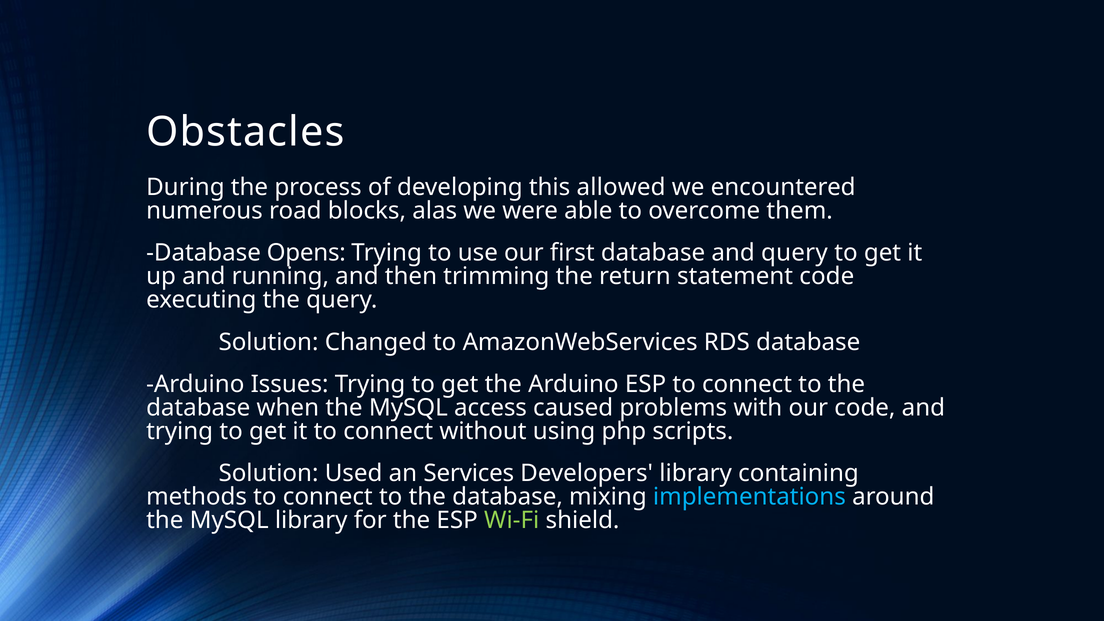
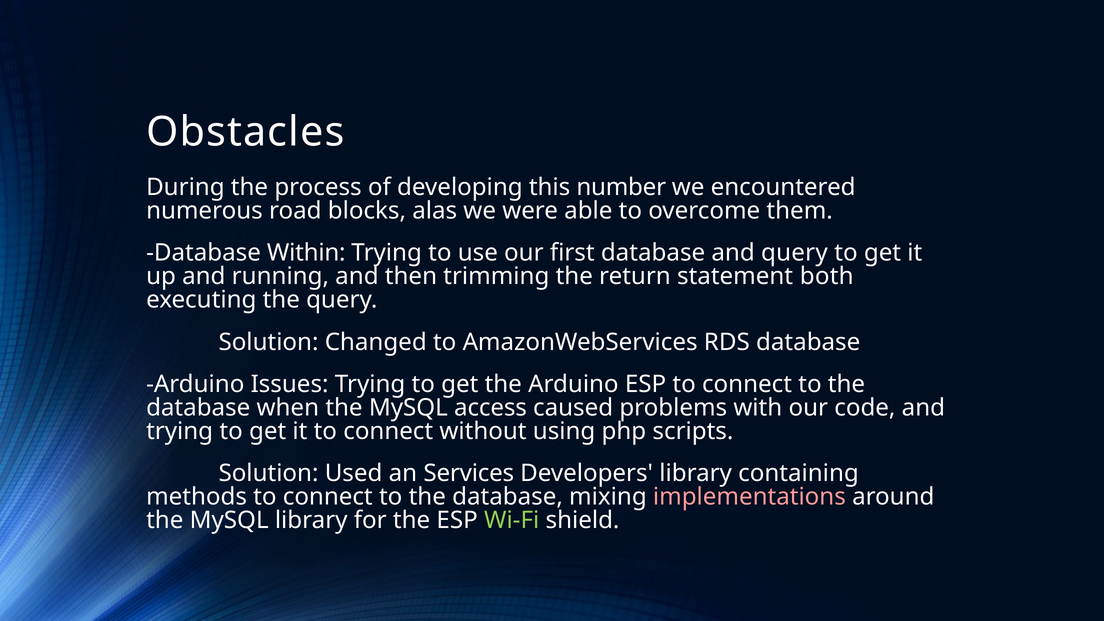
allowed: allowed -> number (621, 188)
Opens: Opens -> Within (306, 253)
statement code: code -> both (827, 277)
implementations colour: light blue -> pink (749, 497)
